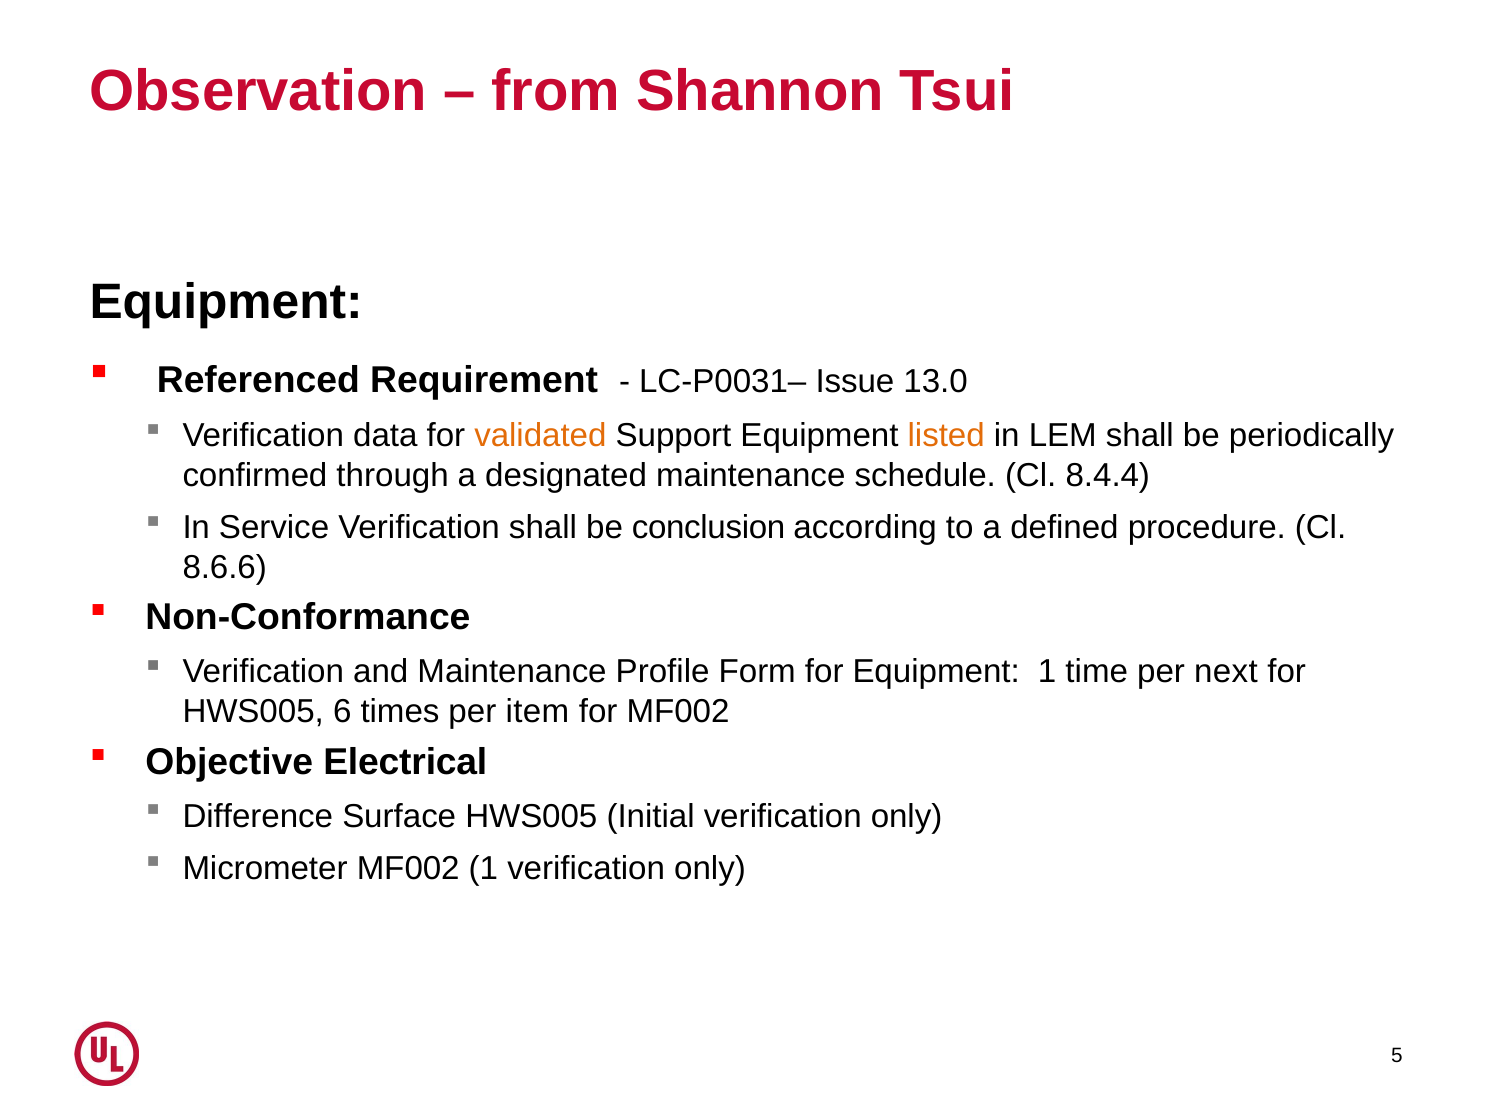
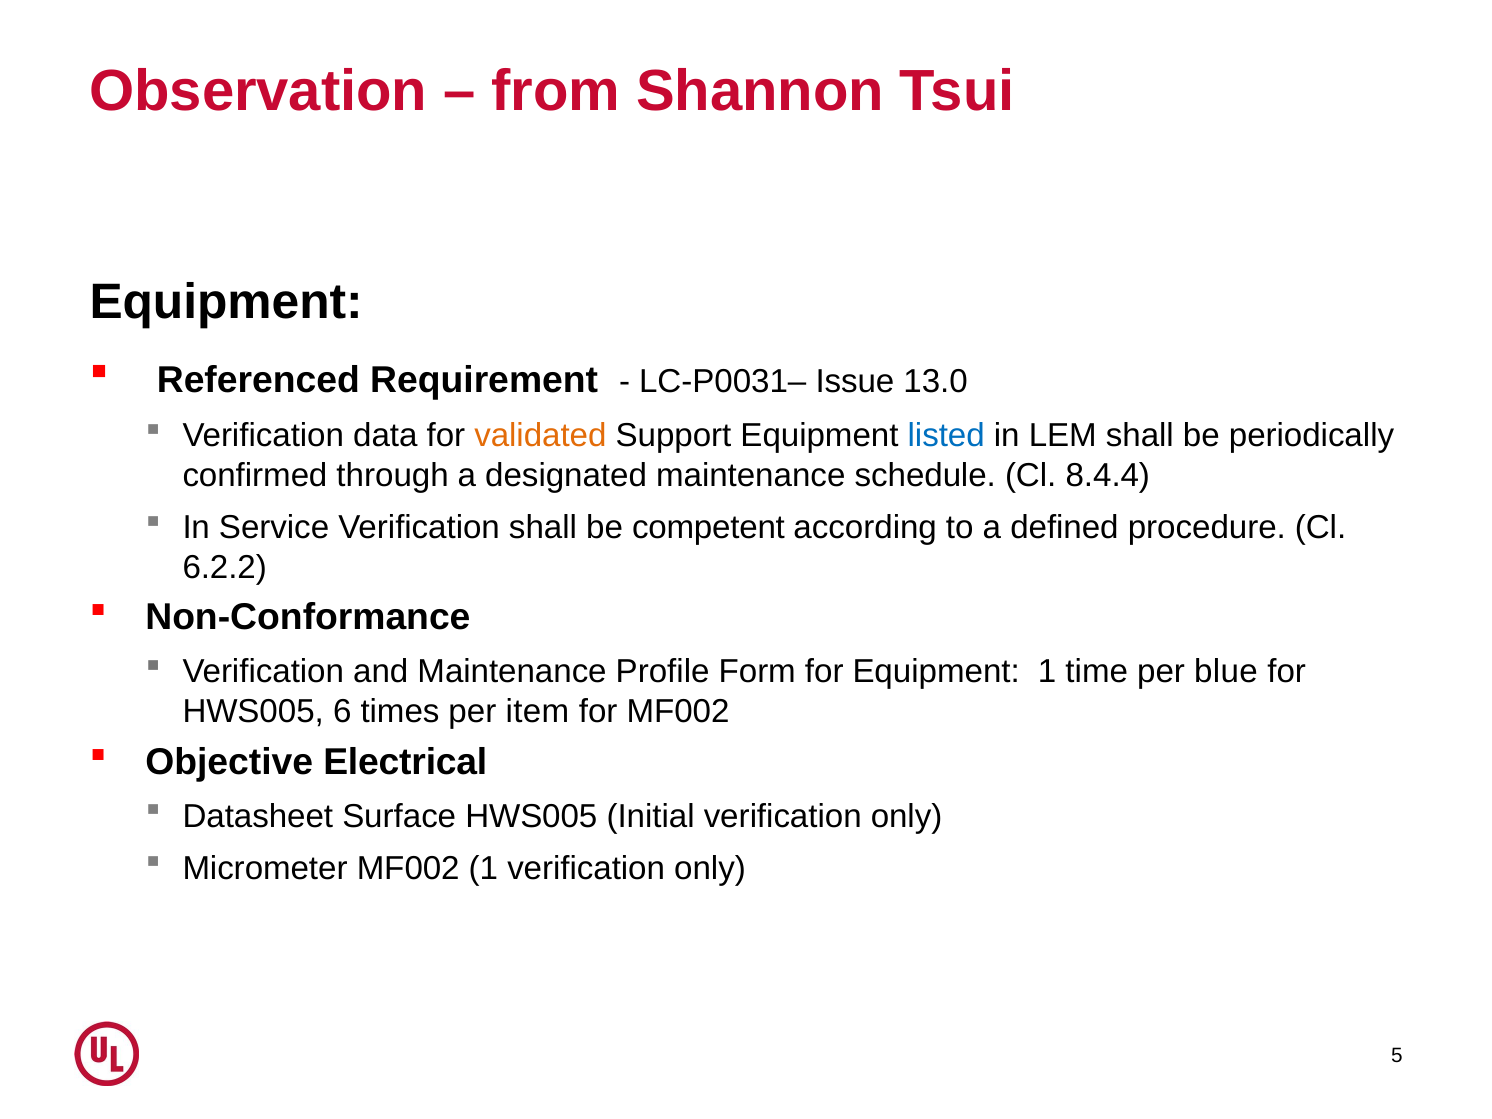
listed colour: orange -> blue (946, 436)
conclusion: conclusion -> competent (708, 528)
8.6.6: 8.6.6 -> 6.2.2 (225, 568)
next: next -> blue (1226, 672)
Difference: Difference -> Datasheet (258, 816)
